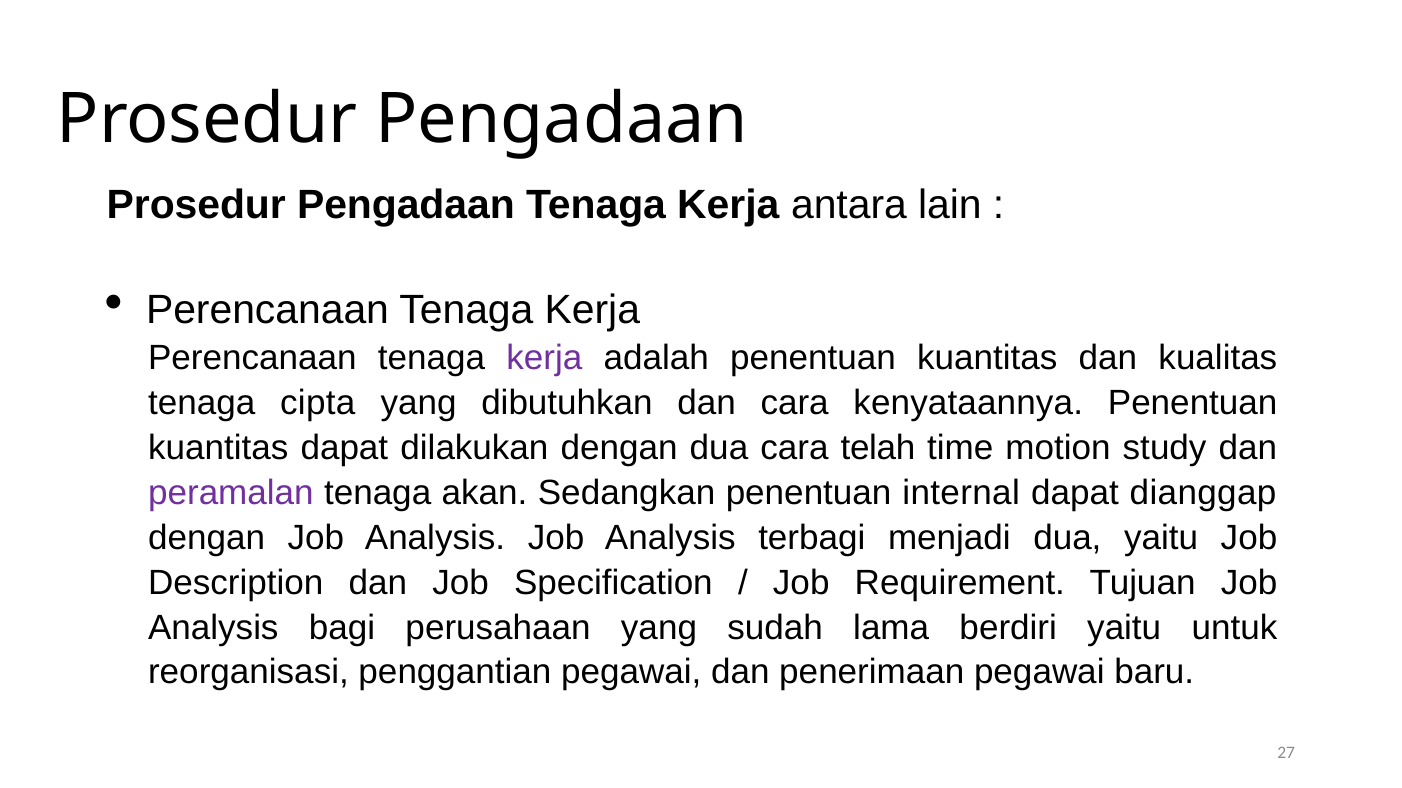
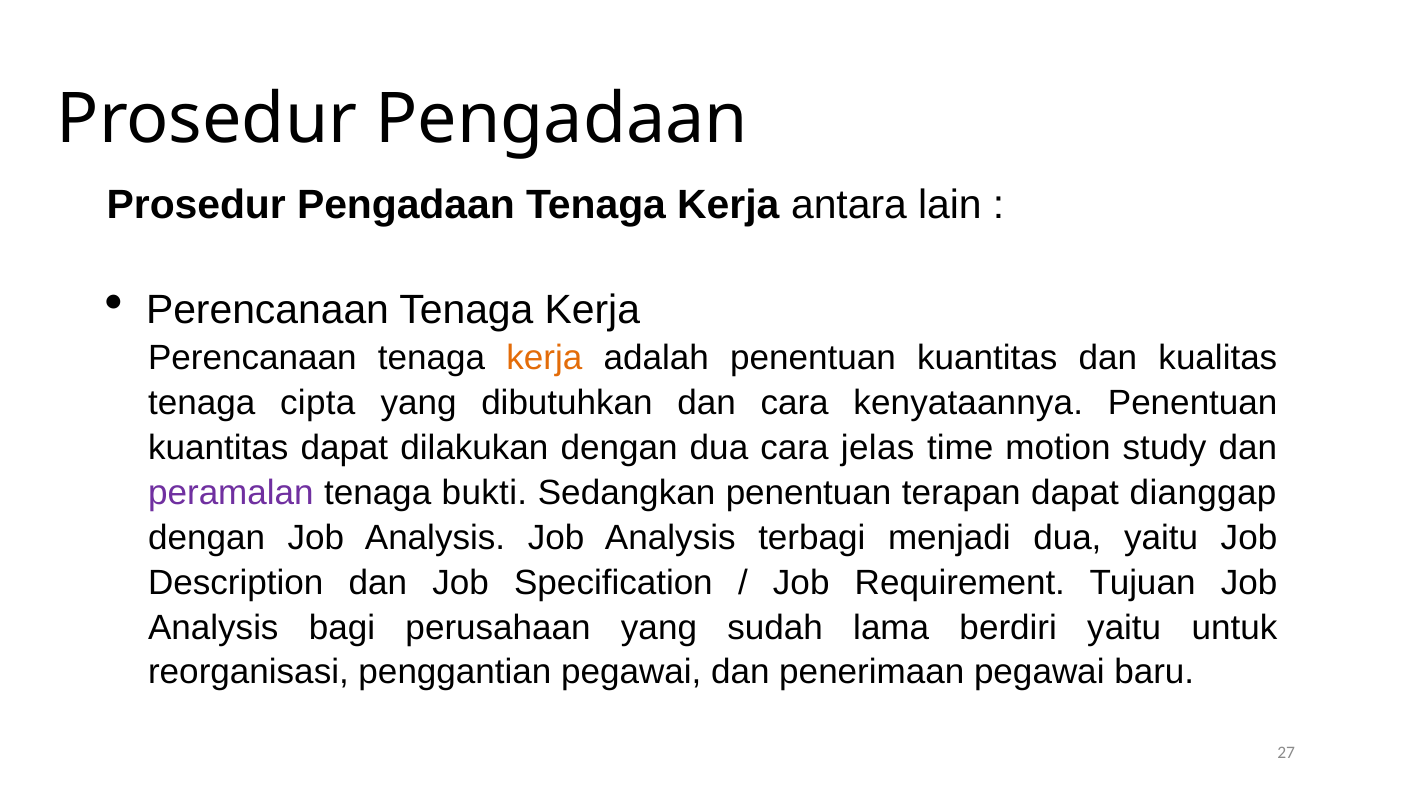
kerja colour: purple -> orange (544, 358)
telah: telah -> jelas (878, 448)
akan: akan -> bukti (484, 493)
internal: internal -> terapan (961, 493)
